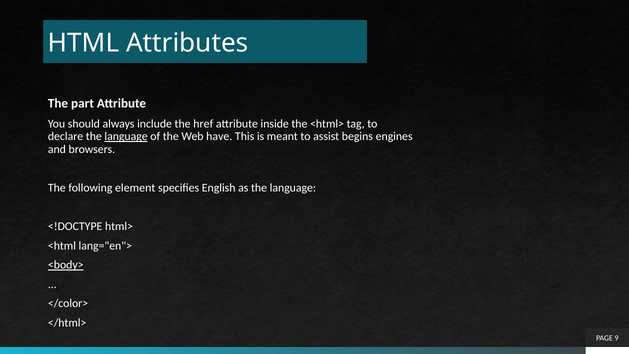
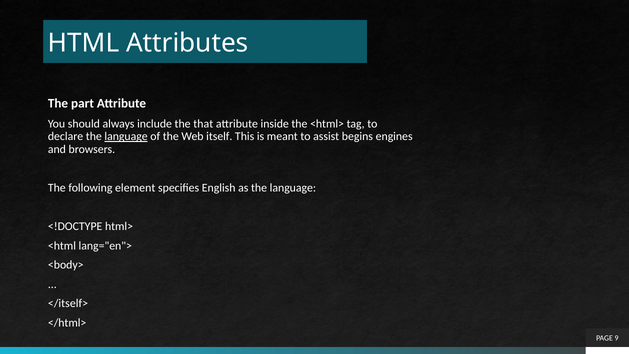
href: href -> that (203, 124)
have: have -> itself (219, 136)
<body> underline: present -> none (66, 265)
</color>: </color> -> </itself> (68, 303)
